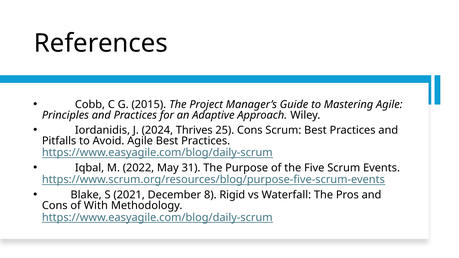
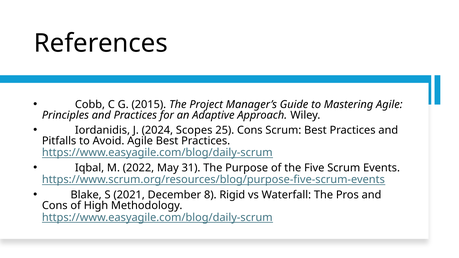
Thrives: Thrives -> Scopes (194, 130)
With: With -> High (96, 206)
